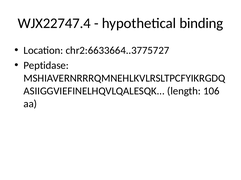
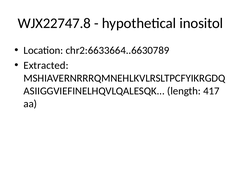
WJX22747.4: WJX22747.4 -> WJX22747.8 (54, 23)
binding: binding -> inositol (201, 23)
chr2:6633664..3775727: chr2:6633664..3775727 -> chr2:6633664..6630789 (117, 51)
Peptidase: Peptidase -> Extracted (46, 66)
106: 106 -> 417 (211, 91)
